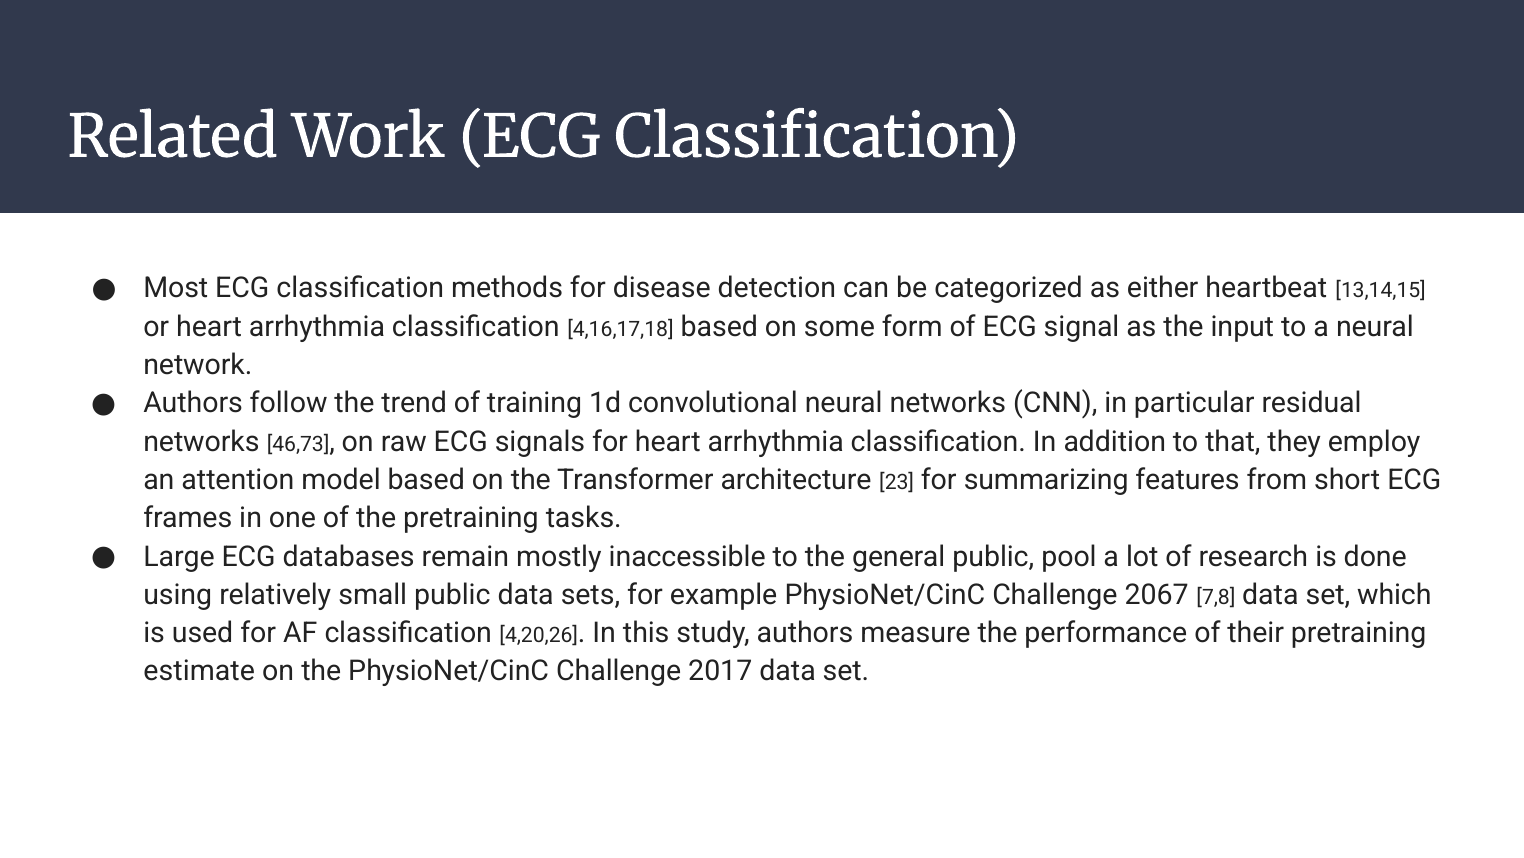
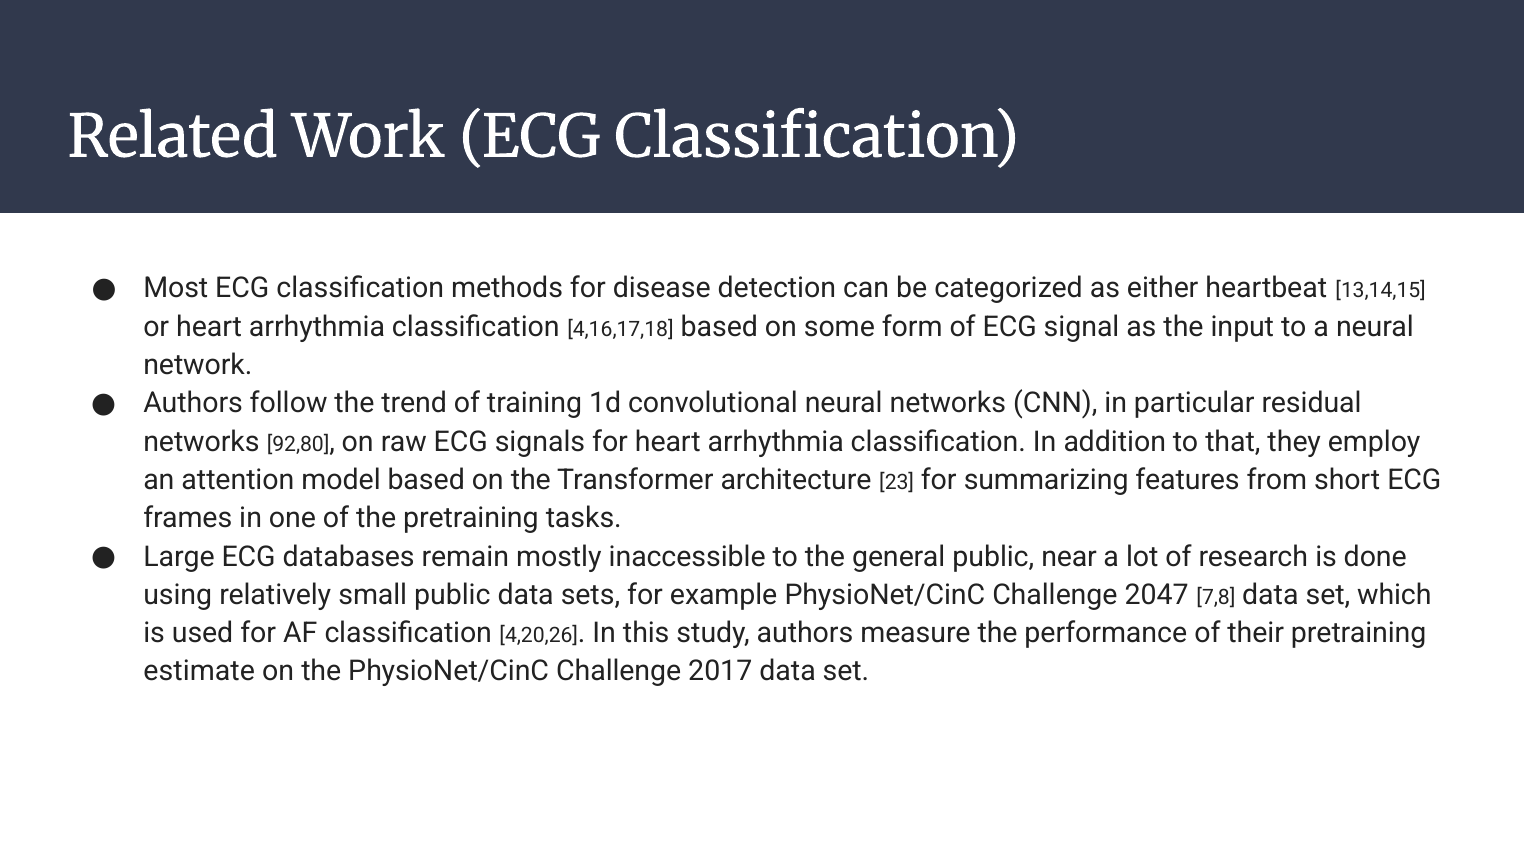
46,73: 46,73 -> 92,80 (298, 444)
pool: pool -> near (1069, 556)
2067: 2067 -> 2047 (1157, 594)
